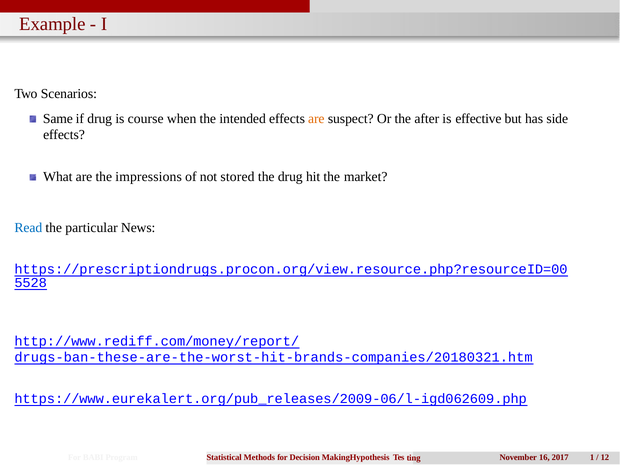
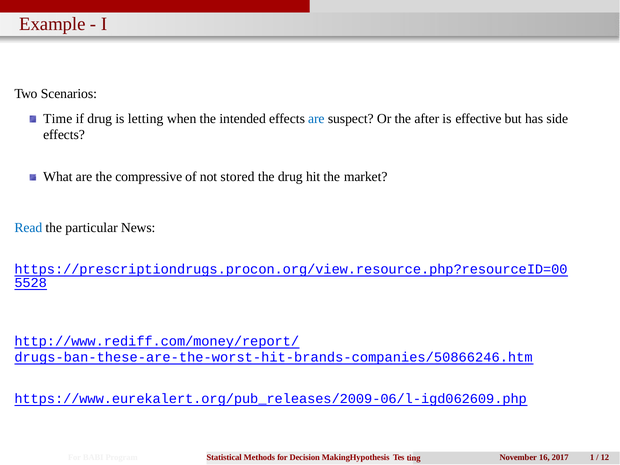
Same: Same -> Time (58, 119)
course: course -> letting (146, 119)
are colour: orange -> blue (316, 119)
impressions: impressions -> compressive (149, 177)
drugs-ban-these-are-the-worst-hit-brands-companies/20180321.htm: drugs-ban-these-are-the-worst-hit-brands-companies/20180321.htm -> drugs-ban-these-are-the-worst-hit-brands-companies/50866246.htm (274, 358)
